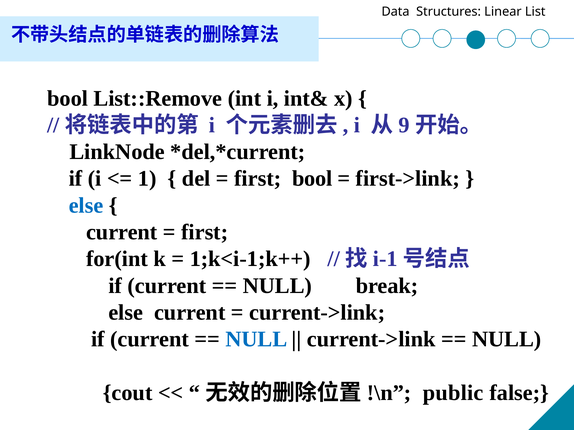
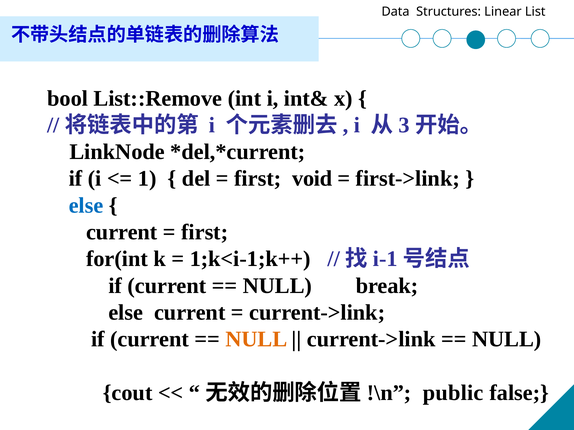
9: 9 -> 3 (404, 125)
first bool: bool -> void (312, 179)
NULL colour: blue -> orange (256, 340)
